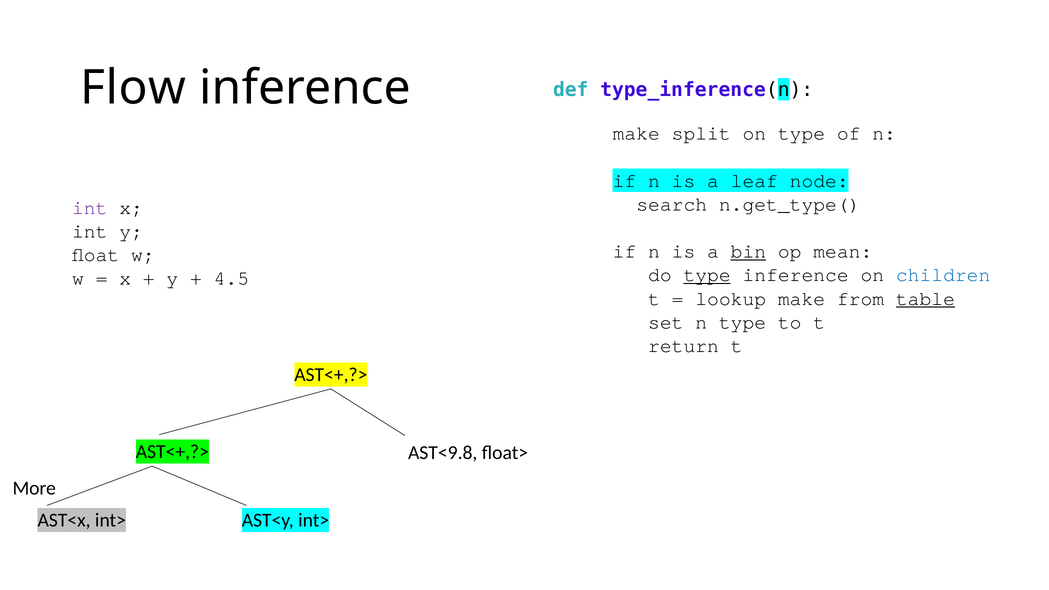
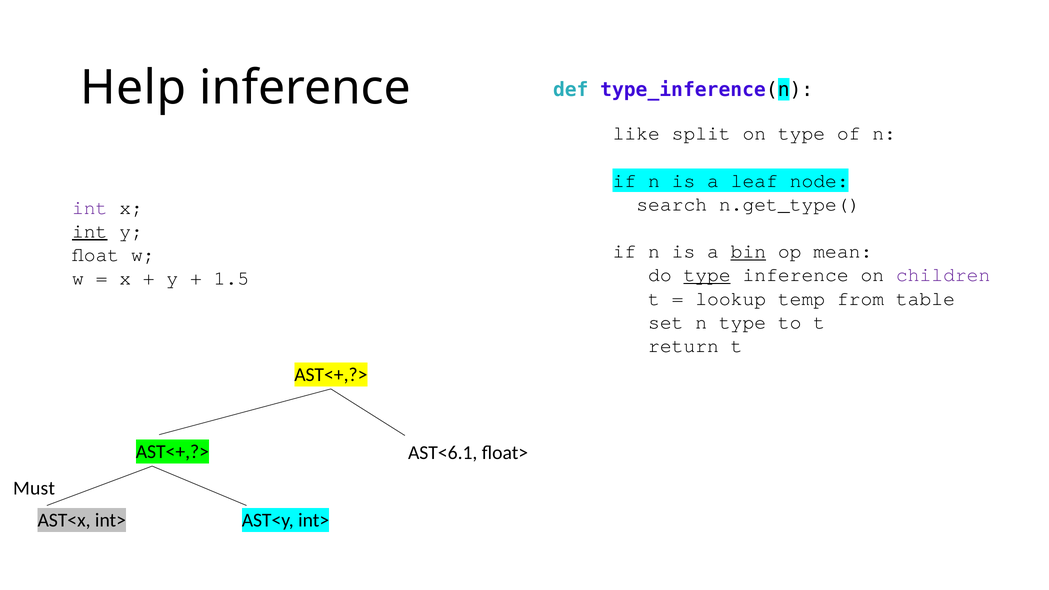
Flow: Flow -> Help (133, 88)
make: make -> like (636, 133)
int underline: none -> present (90, 231)
children colour: blue -> purple (943, 275)
4.5: 4.5 -> 1.5 (231, 278)
lookup make: make -> temp (802, 299)
table underline: present -> none (925, 299)
AST<9.8: AST<9.8 -> AST<6.1 (443, 453)
More: More -> Must (34, 488)
